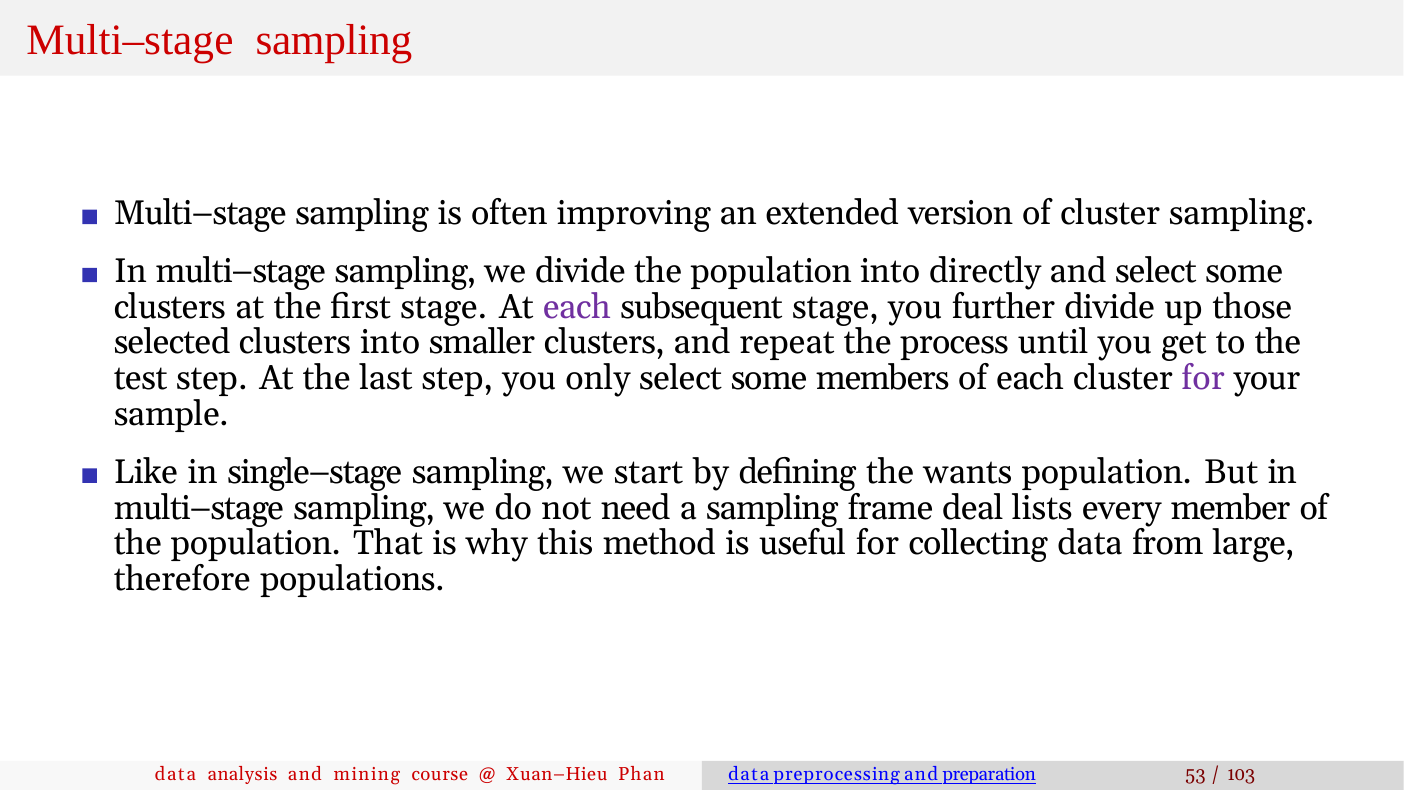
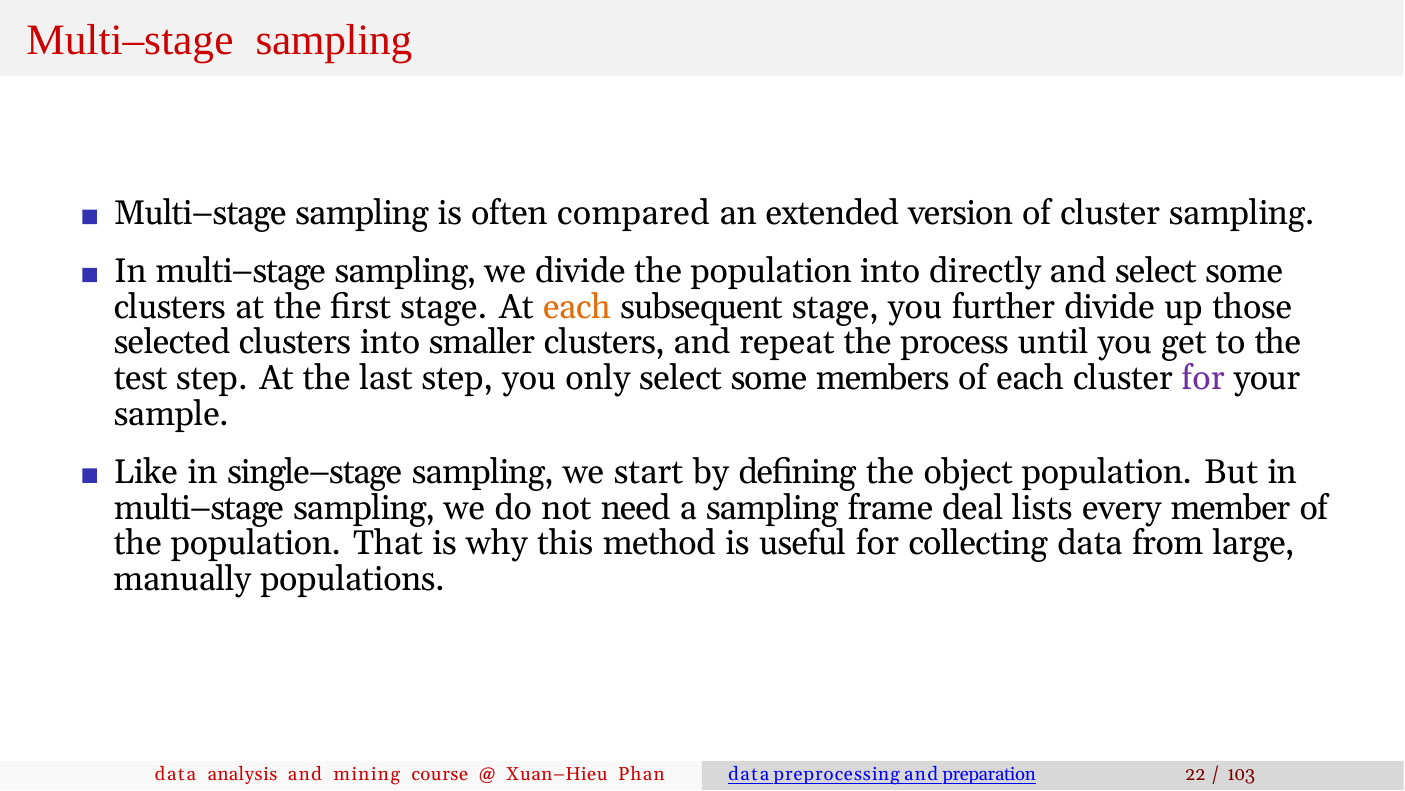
improving: improving -> compared (633, 213)
each colour: purple -> orange (577, 307)
wants: wants -> object (968, 472)
therefore: therefore -> manually (182, 579)
53: 53 -> 22 (1195, 775)
